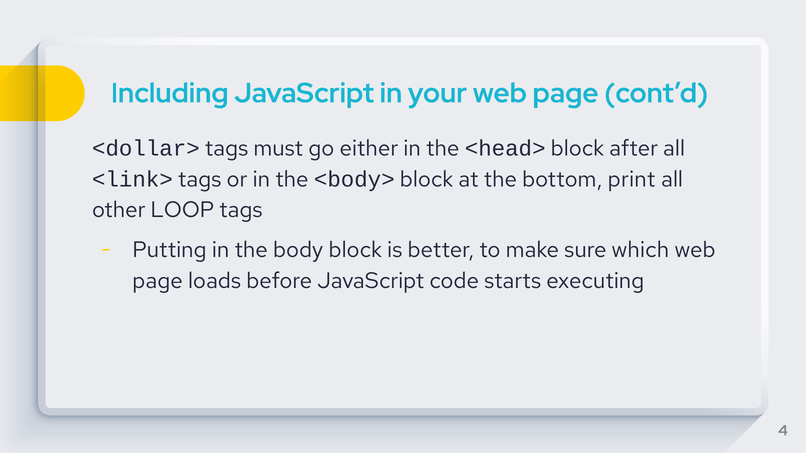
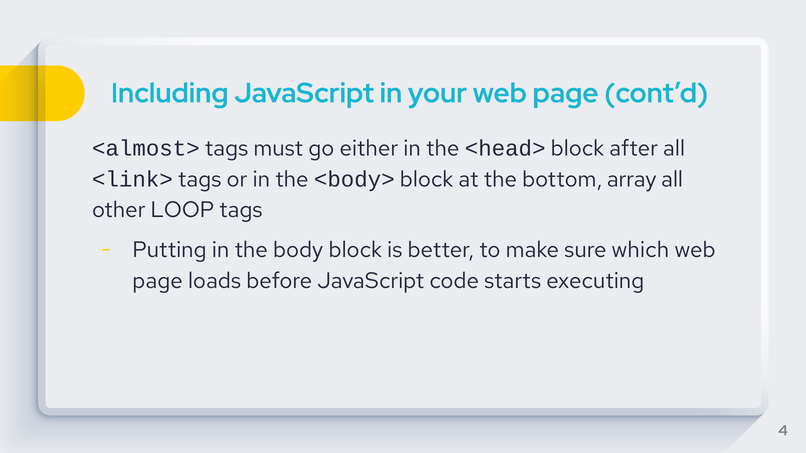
<dollar>: <dollar> -> <almost> (146, 148)
print: print -> array (632, 179)
